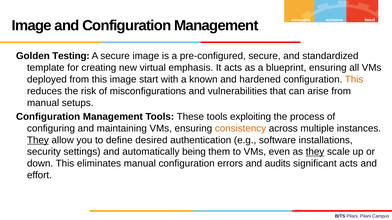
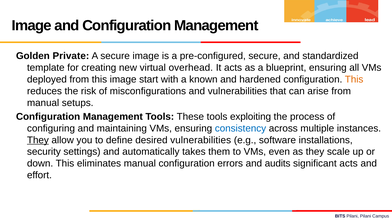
Testing: Testing -> Private (71, 56)
emphasis: emphasis -> overhead (191, 68)
consistency colour: orange -> blue (240, 129)
desired authentication: authentication -> vulnerabilities (201, 140)
being: being -> takes (194, 152)
they underline: present -> none (315, 152)
